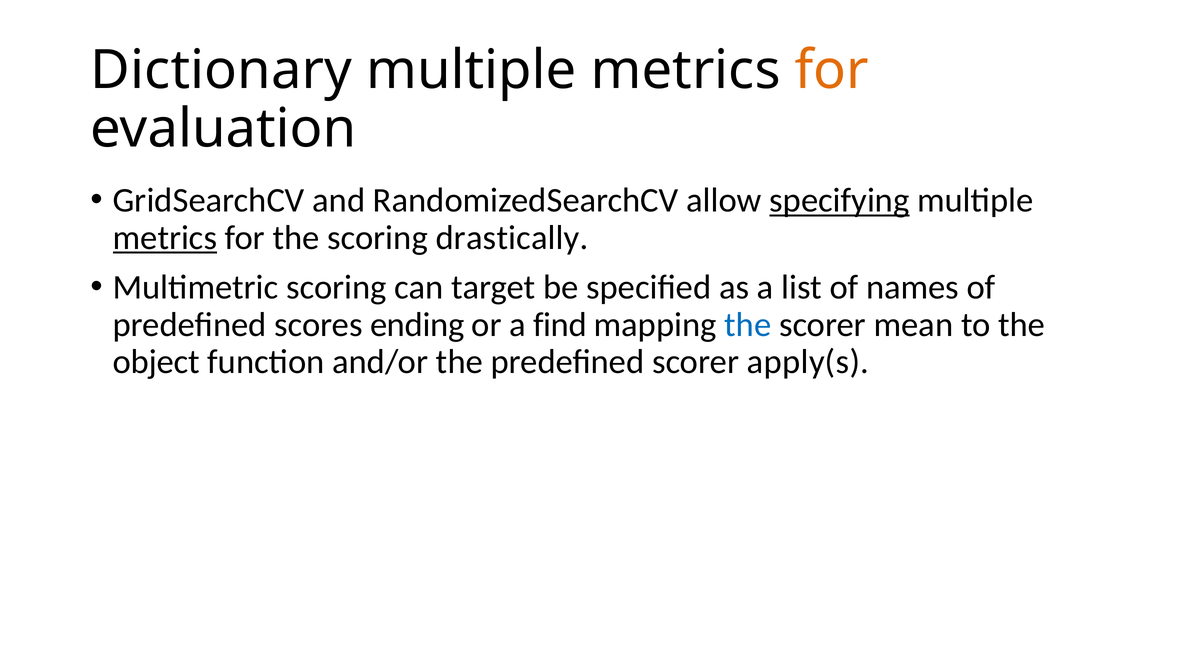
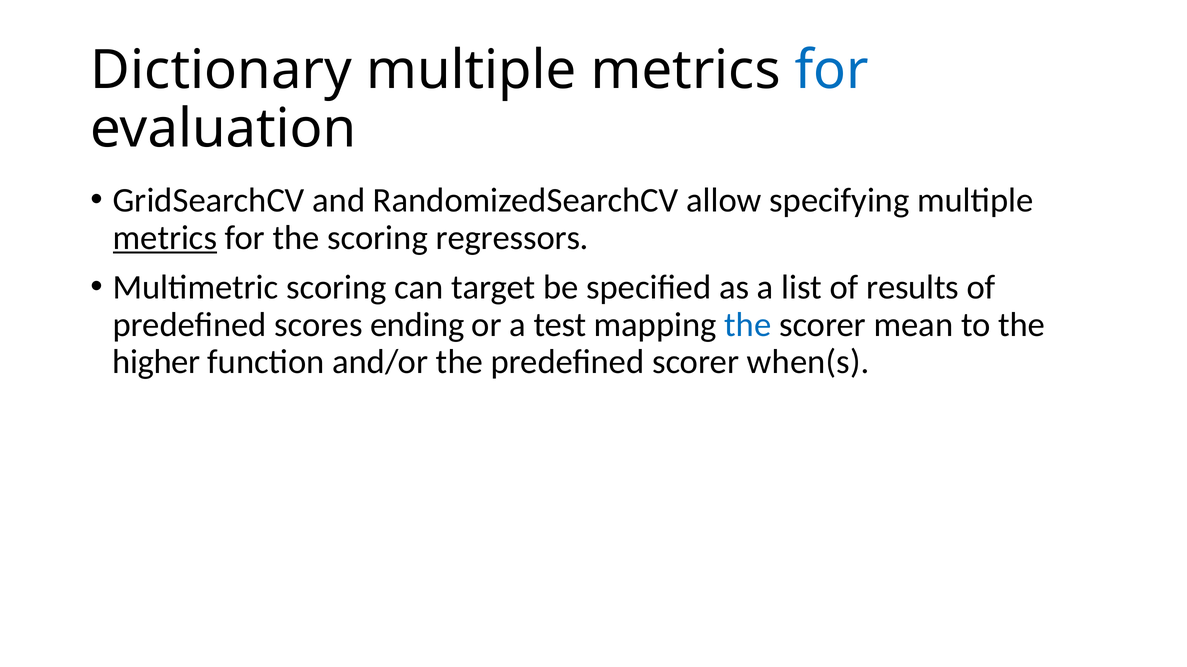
for colour: orange -> blue (832, 70)
specifying underline: present -> none (839, 201)
drastically: drastically -> regressors (512, 238)
names: names -> results (913, 288)
find: find -> test (560, 325)
object: object -> higher (156, 362)
apply(s: apply(s -> when(s (808, 362)
